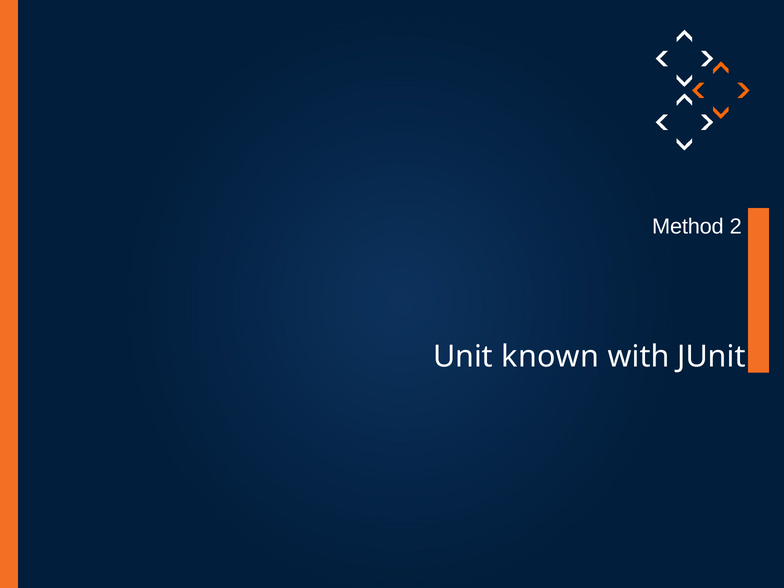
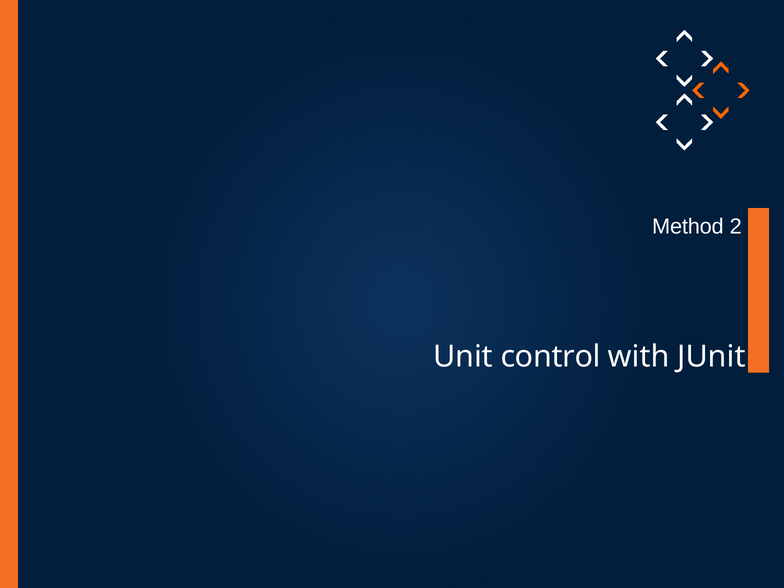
known: known -> control (551, 357)
